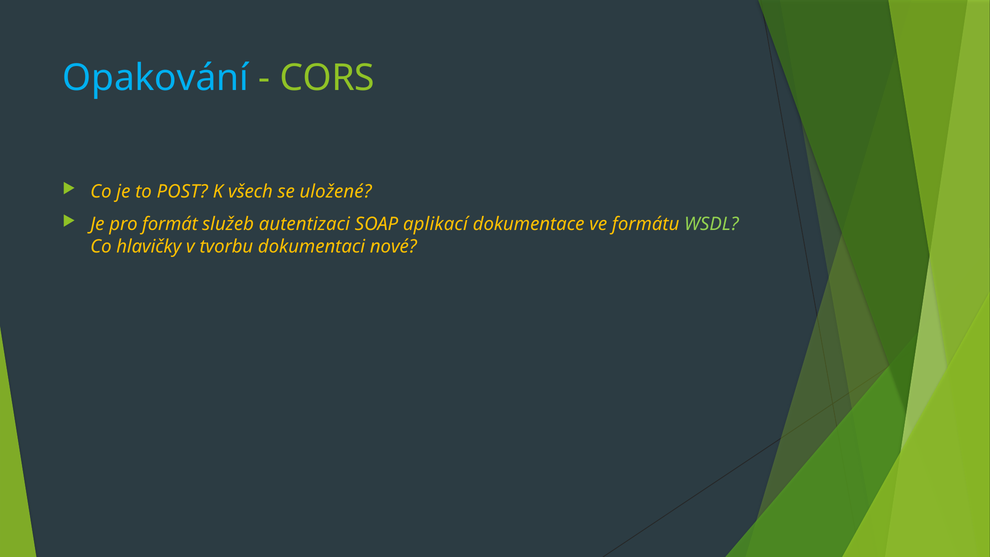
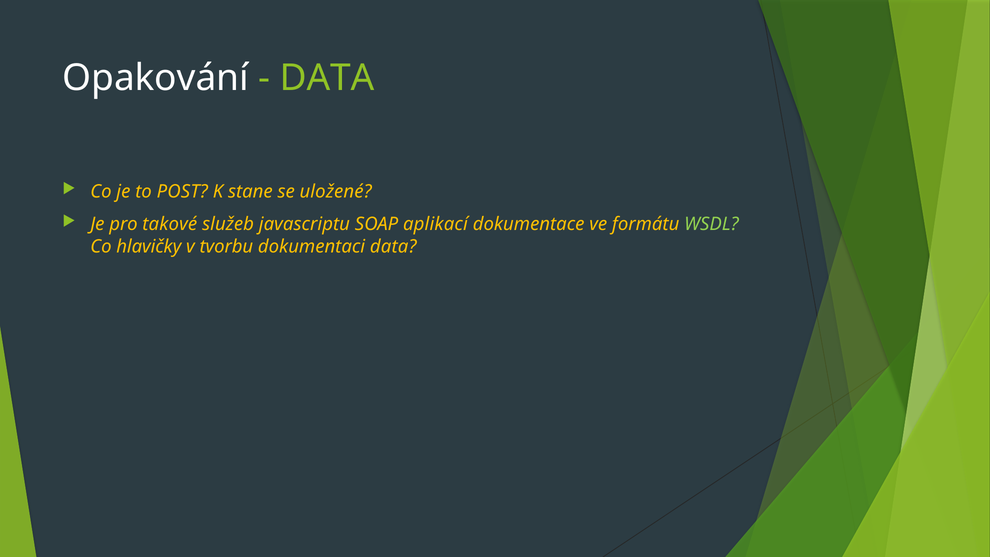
Opakování colour: light blue -> white (156, 78)
CORS: CORS -> DATA (327, 78)
všech: všech -> stane (250, 192)
formát: formát -> takové (170, 224)
autentizaci: autentizaci -> javascriptu (304, 224)
dokumentaci nové: nové -> data (393, 246)
